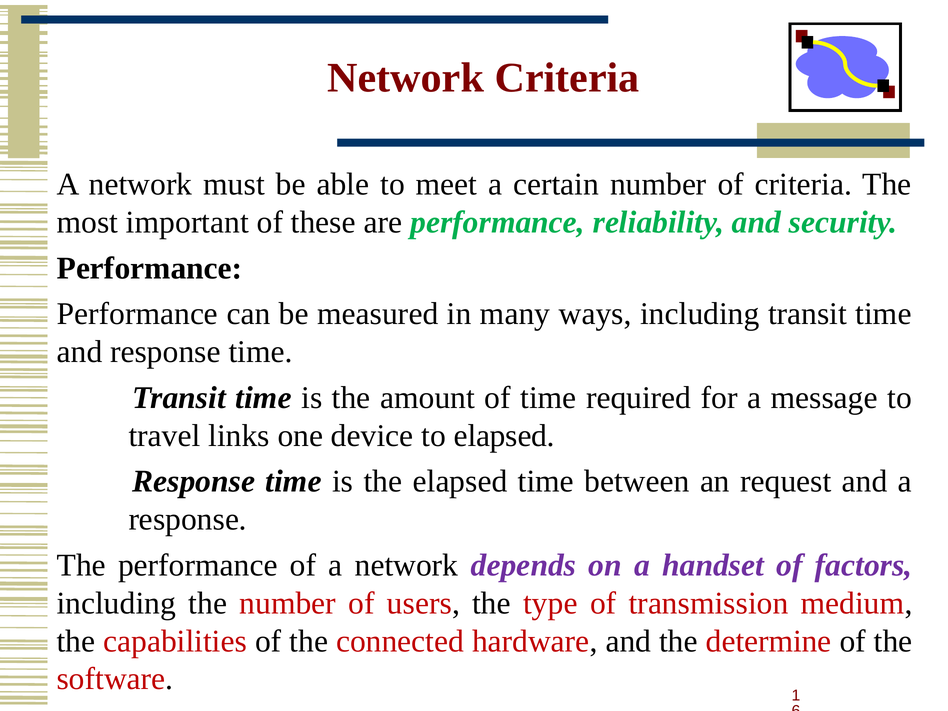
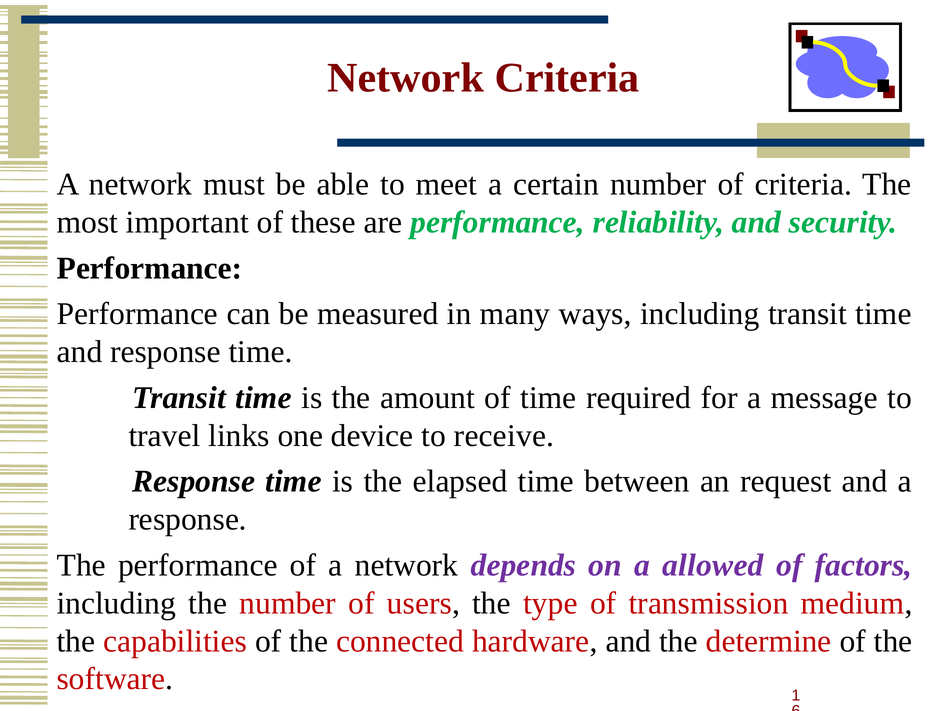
to elapsed: elapsed -> receive (504, 436)
handset: handset -> allowed (713, 565)
